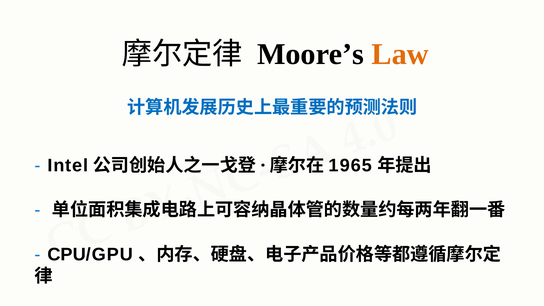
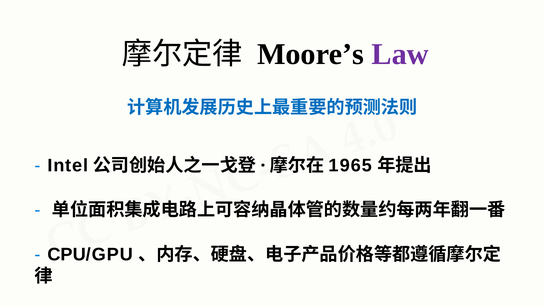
Law colour: orange -> purple (400, 54)
